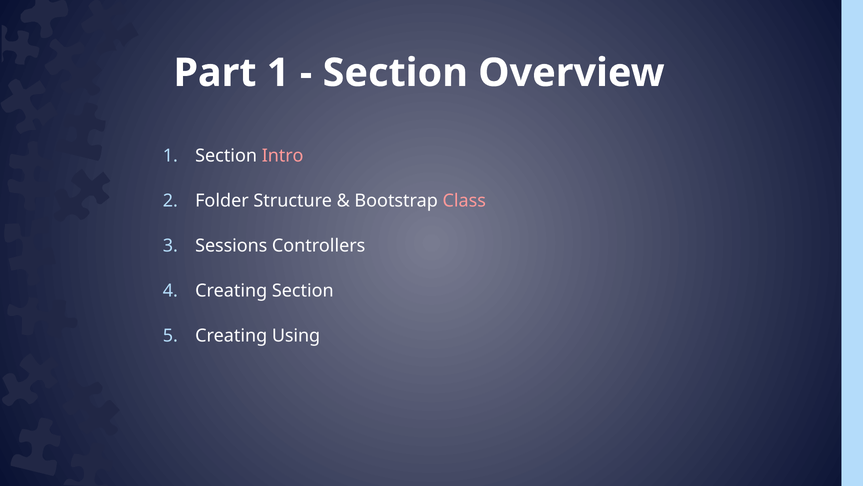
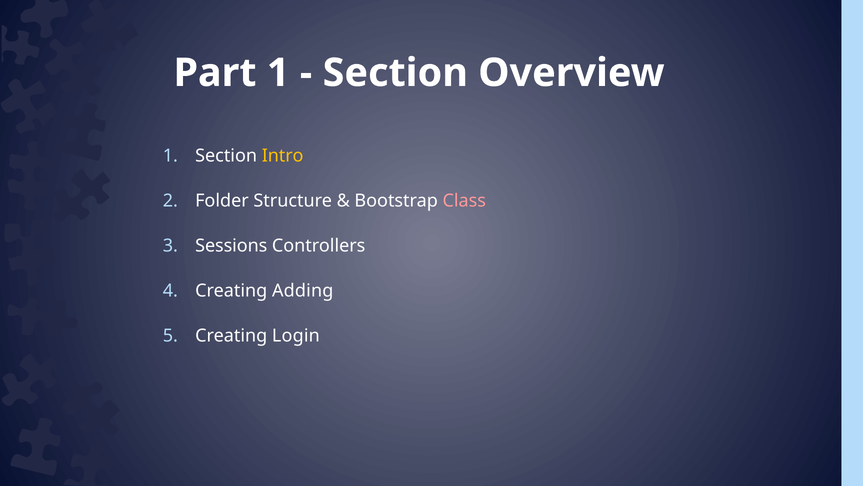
Intro colour: pink -> yellow (283, 156)
Creating Section: Section -> Adding (303, 291)
Using: Using -> Login (296, 336)
